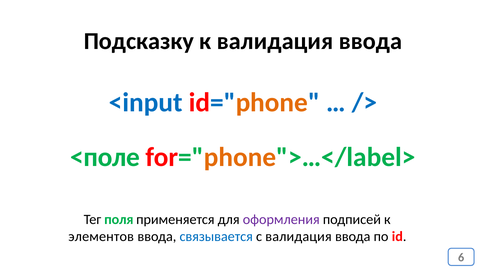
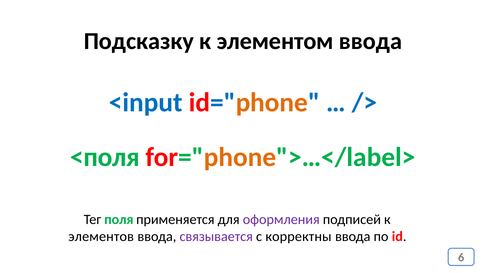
к валидация: валидация -> элементом (275, 41)
<поле: <поле -> <поля (105, 157)
связывается colour: blue -> purple (216, 237)
с валидация: валидация -> корректны (299, 237)
